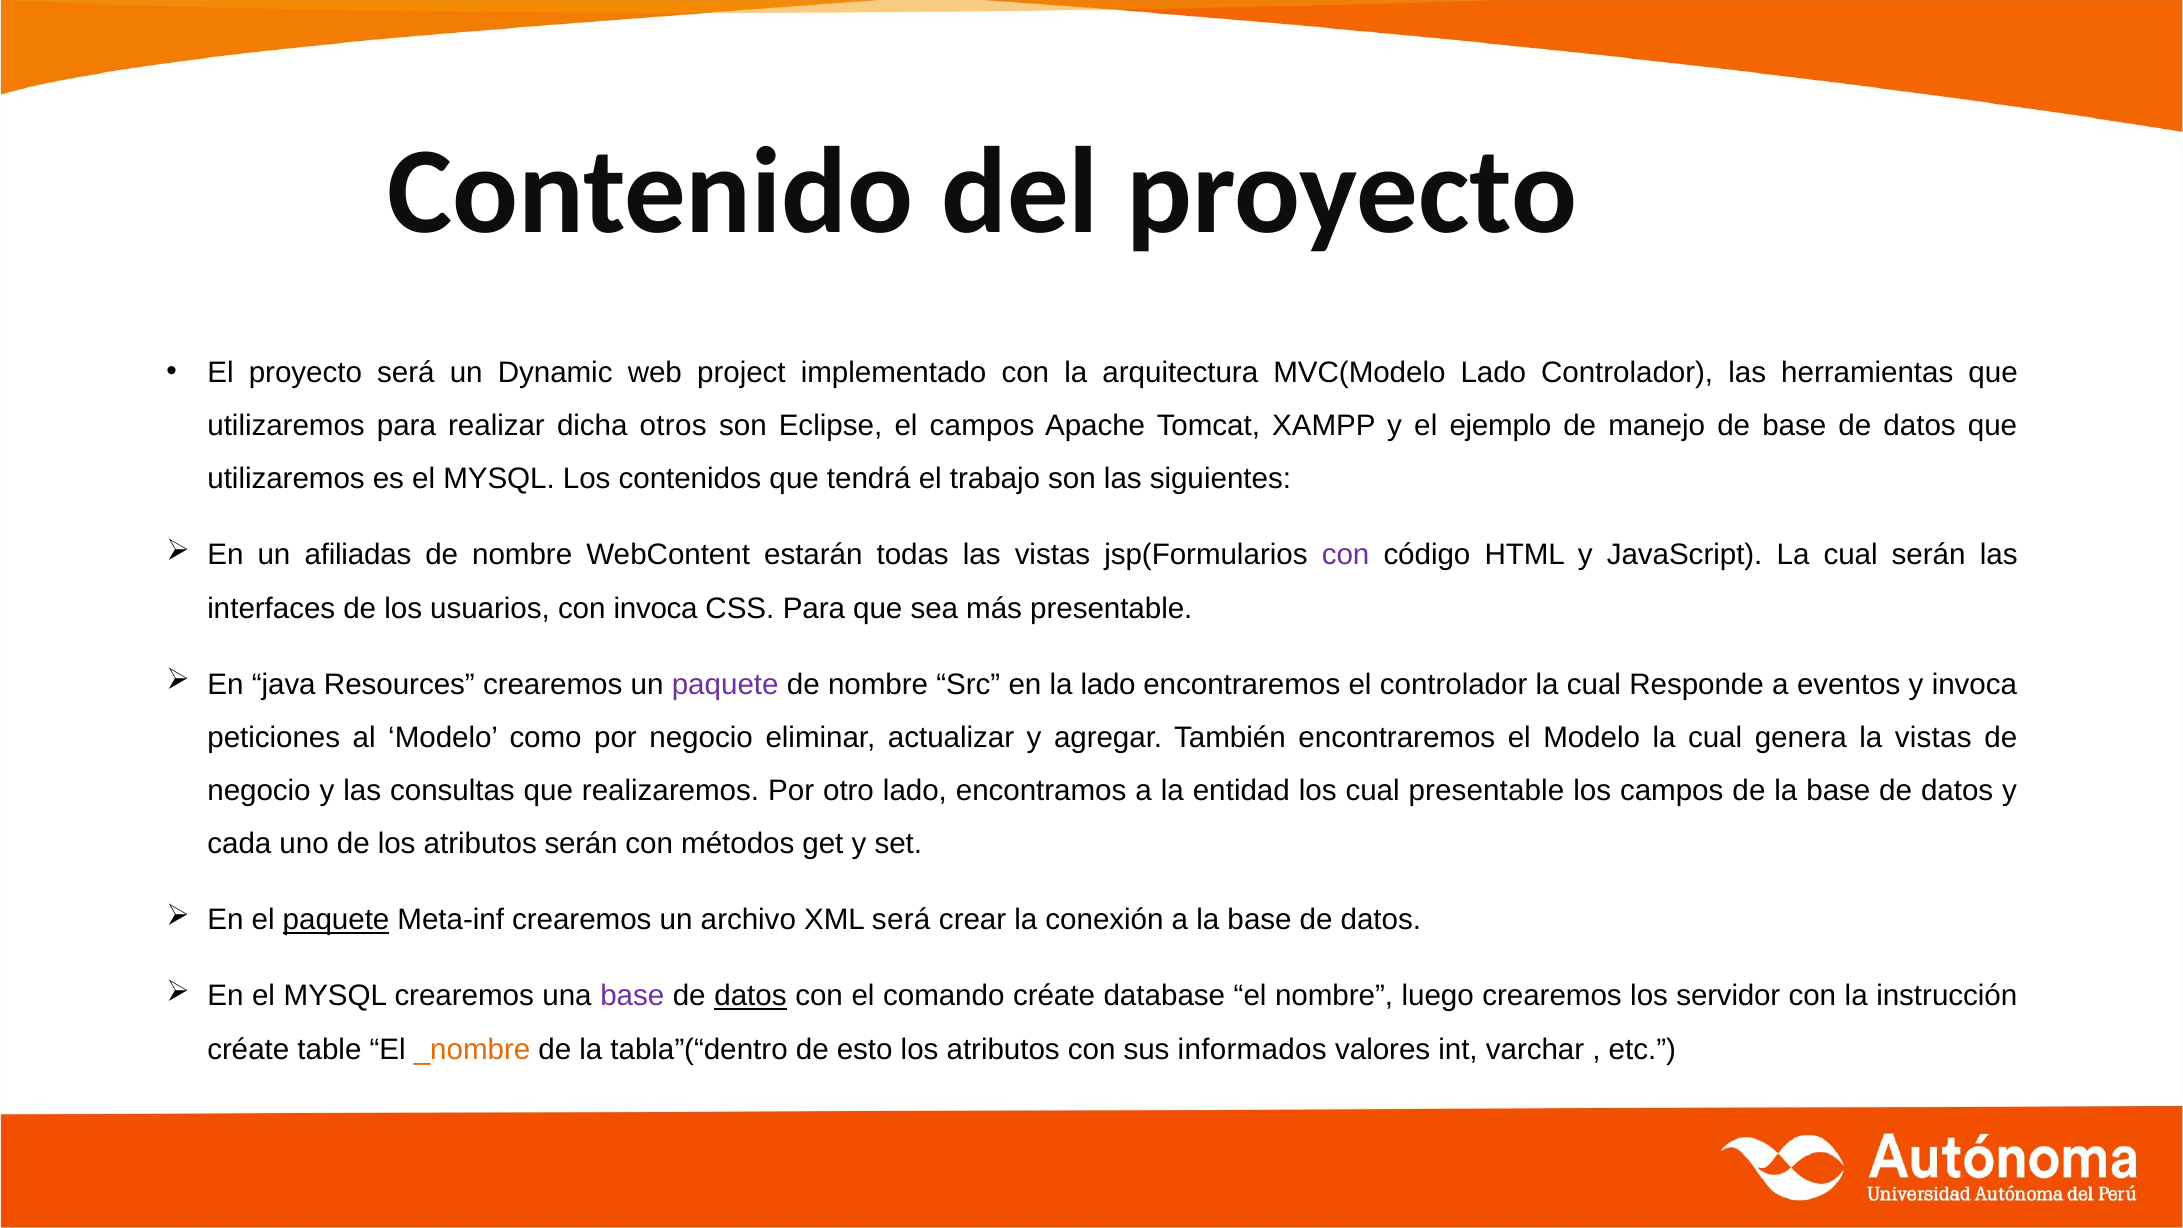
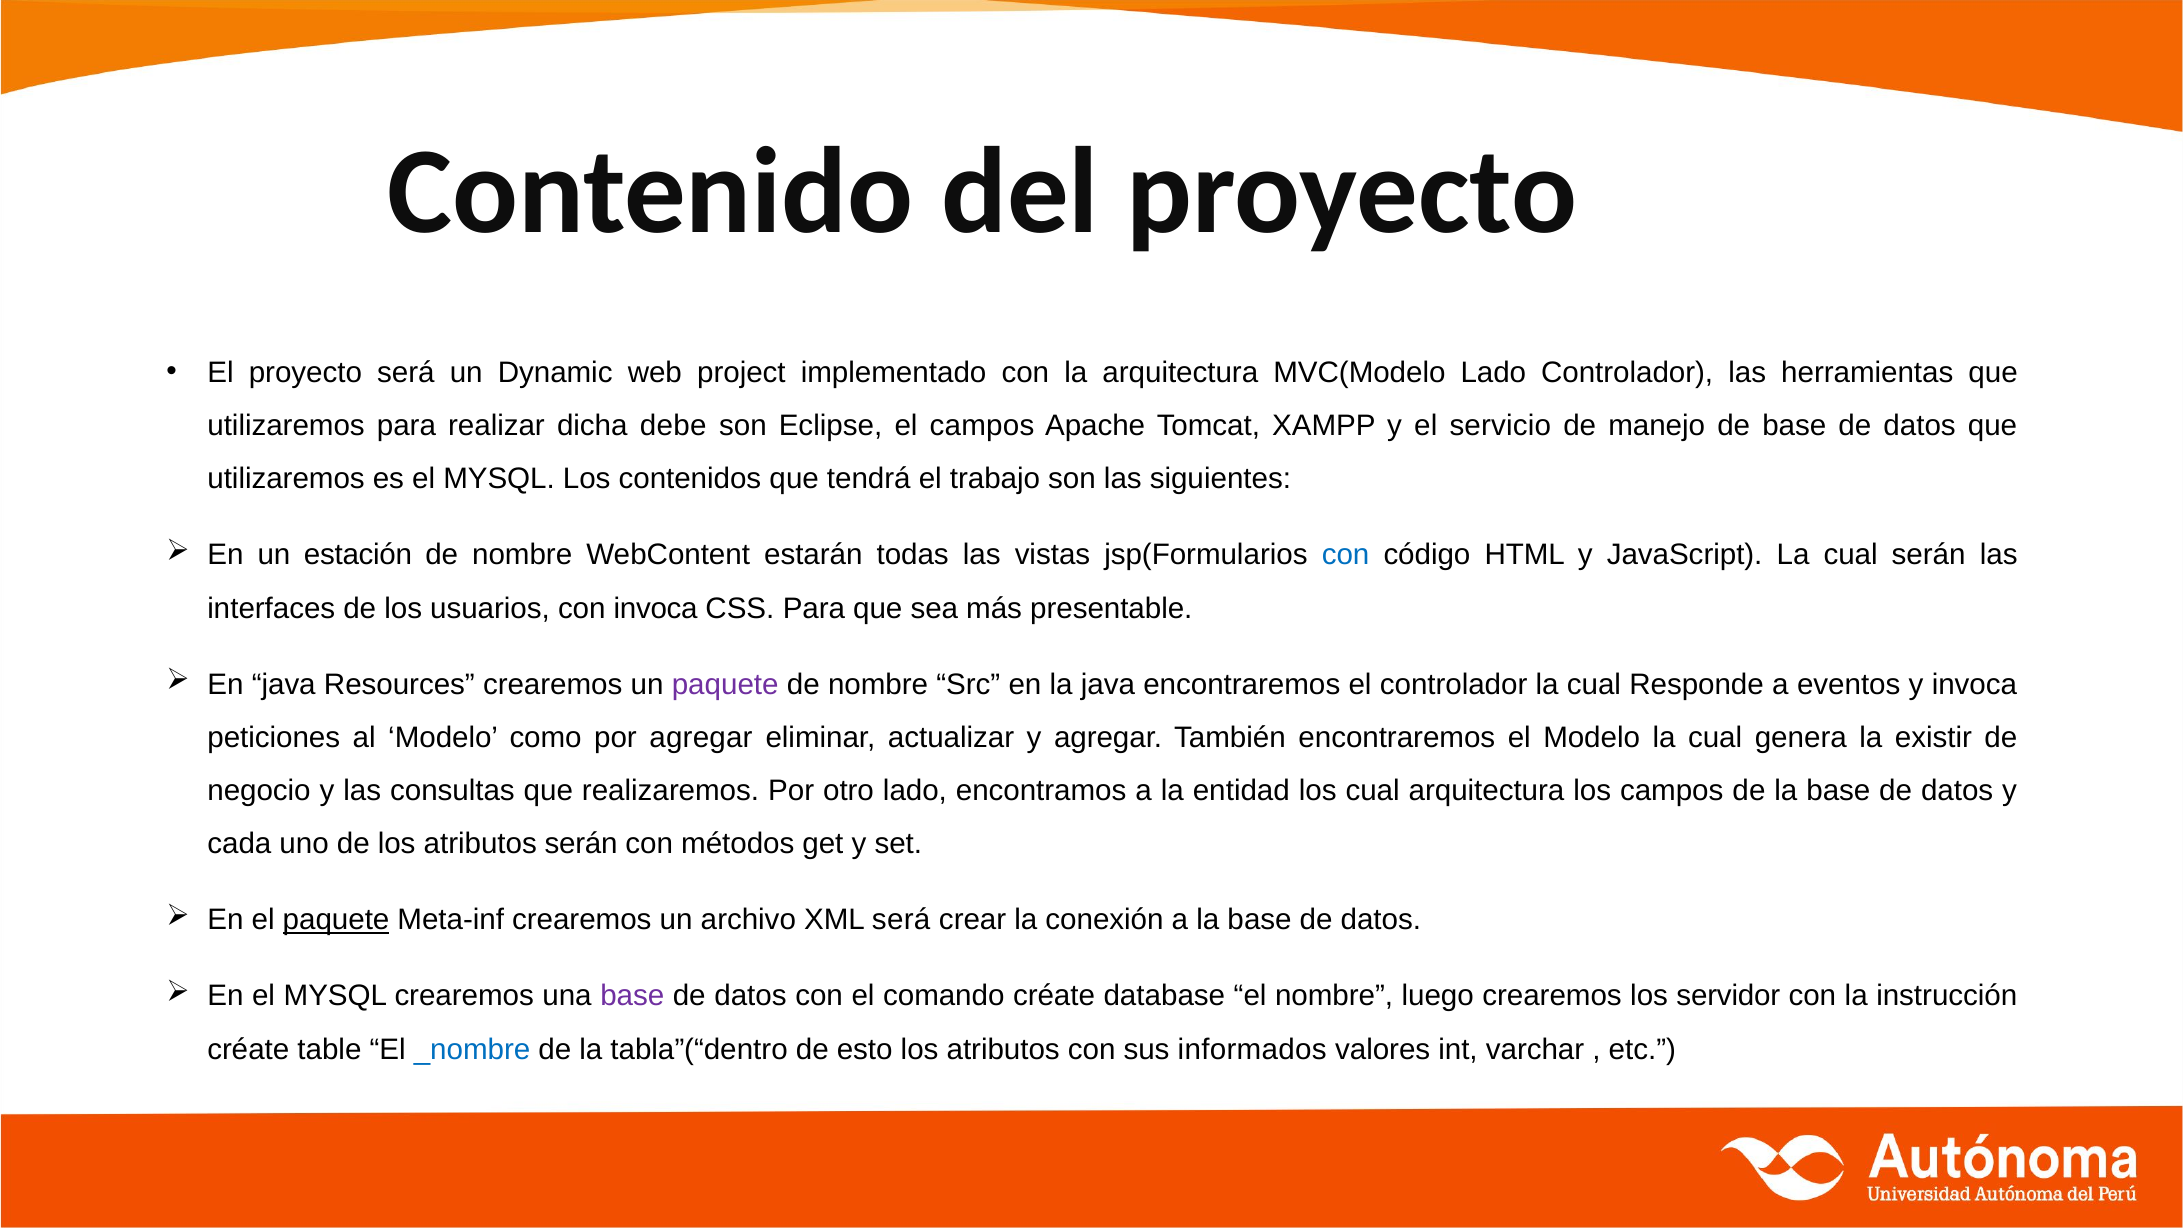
otros: otros -> debe (673, 426)
ejemplo: ejemplo -> servicio (1500, 426)
afiliadas: afiliadas -> estación (358, 555)
con colour: purple -> blue (1346, 555)
la lado: lado -> java (1108, 684)
por negocio: negocio -> agregar (701, 738)
la vistas: vistas -> existir (1933, 738)
cual presentable: presentable -> arquitectura (1487, 791)
datos underline: present -> none (751, 996)
_nombre colour: orange -> blue (472, 1049)
